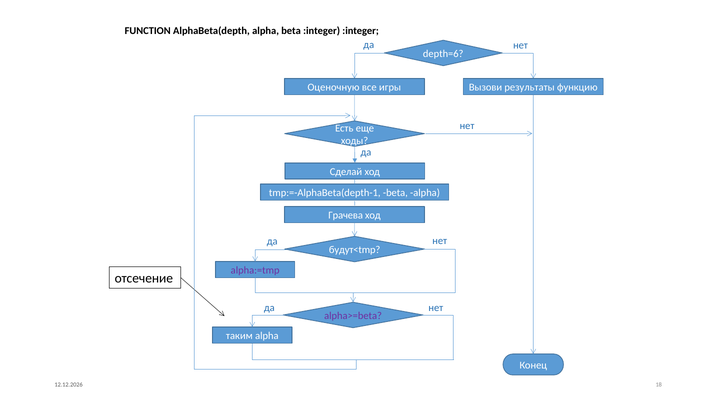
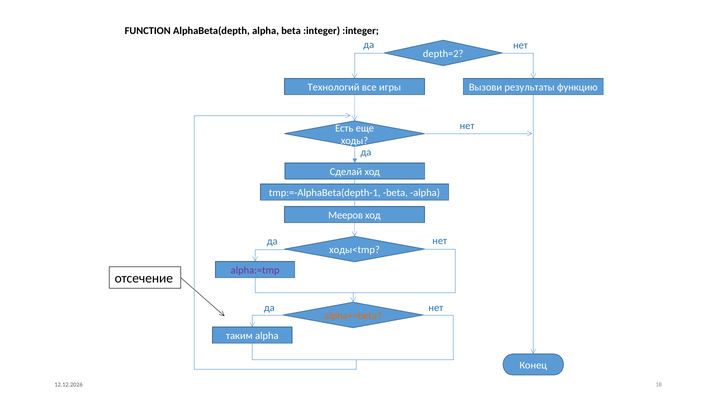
depth=6: depth=6 -> depth=2 (443, 54)
Оценочную: Оценочную -> Технологий (333, 87)
Грачева: Грачева -> Мееров (346, 215)
будут<tmp: будут<tmp -> ходы<tmp (355, 250)
alpha>=beta colour: purple -> orange (353, 315)
